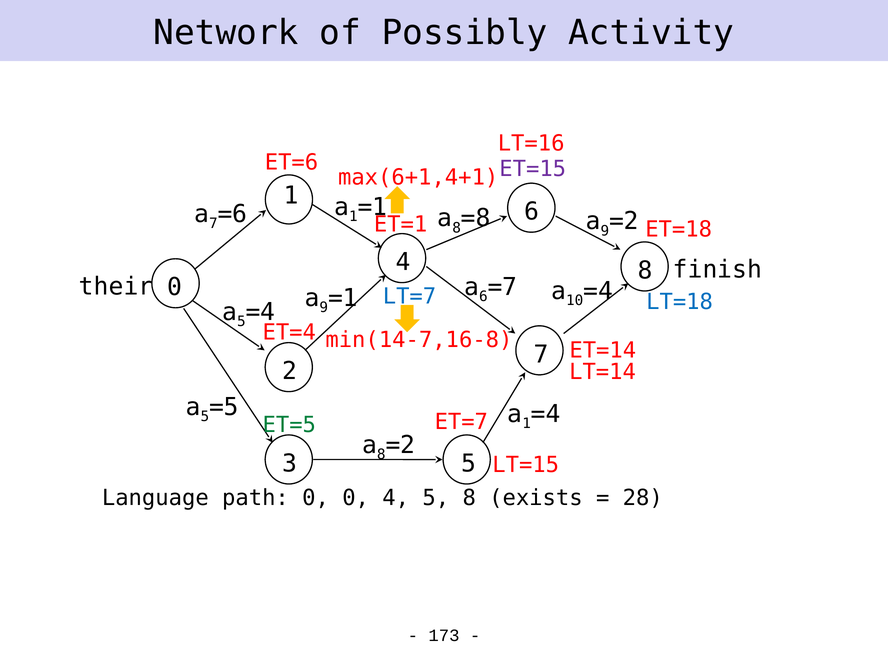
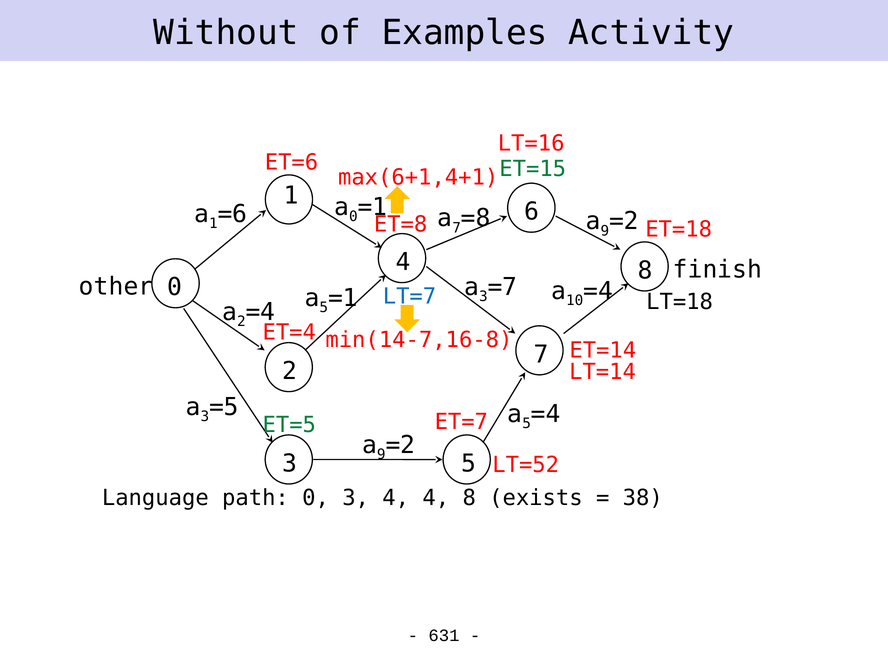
Network: Network -> Without (226, 33)
Possibly: Possibly -> Examples (465, 33)
ET=15 colour: purple -> green (533, 169)
1: 1 -> 0 (353, 217)
8: 8 -> 7 (457, 228)
7: 7 -> 1 (213, 224)
ET=1: ET=1 -> ET=8 (401, 224)
their: their -> other (116, 287)
6: 6 -> 3 (483, 297)
9: 9 -> 5 (324, 308)
LT=18 colour: blue -> black (680, 302)
5: 5 -> 2 (241, 322)
5: 5 -> 3 (205, 417)
1: 1 -> 5 (527, 424)
8: 8 -> 9 (381, 454)
LT=15: LT=15 -> LT=52 (526, 465)
0 0: 0 -> 3 (356, 498)
4 5: 5 -> 4 (436, 498)
28: 28 -> 38 (643, 498)
173: 173 -> 631 (444, 636)
